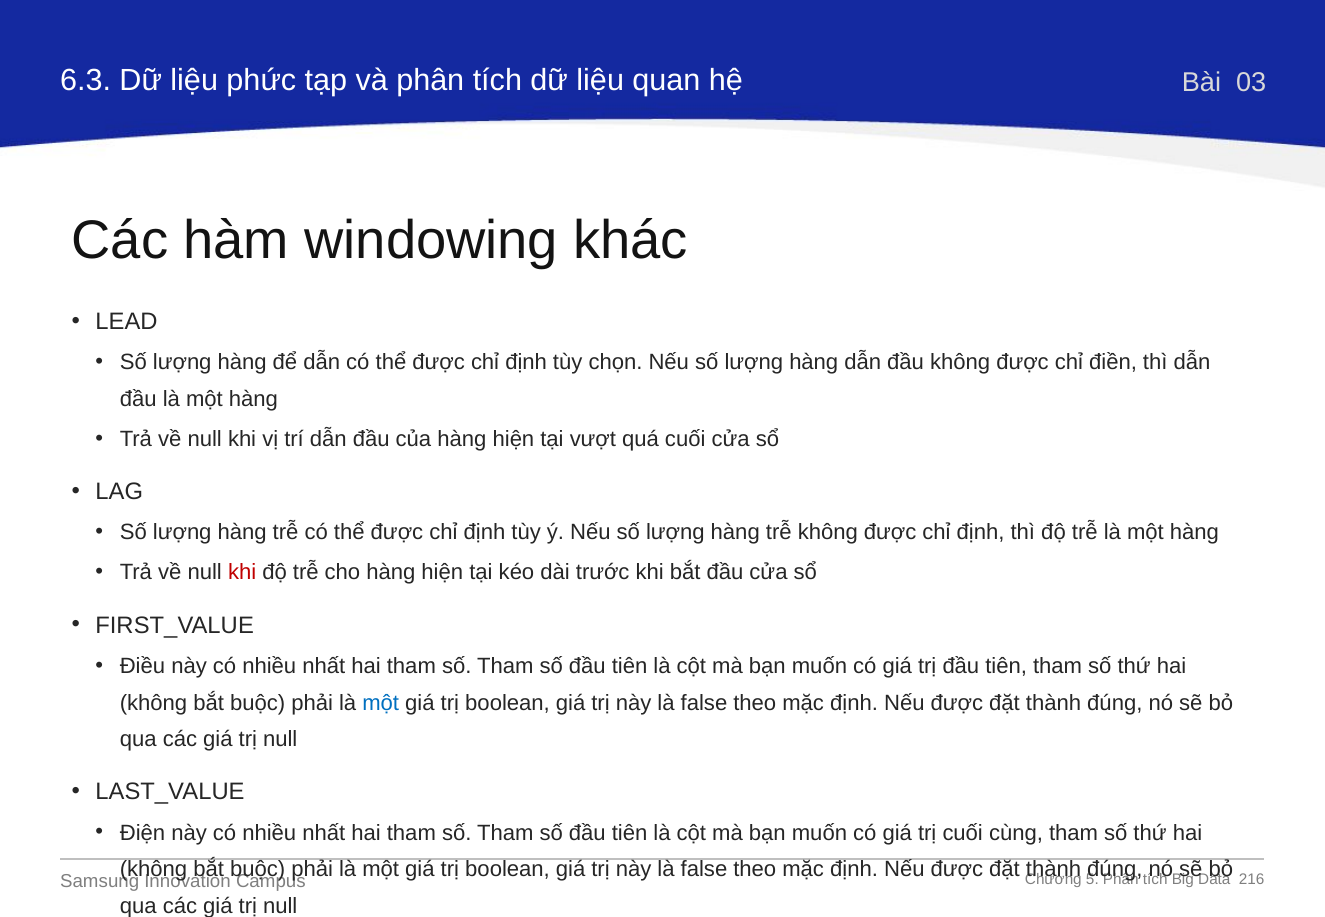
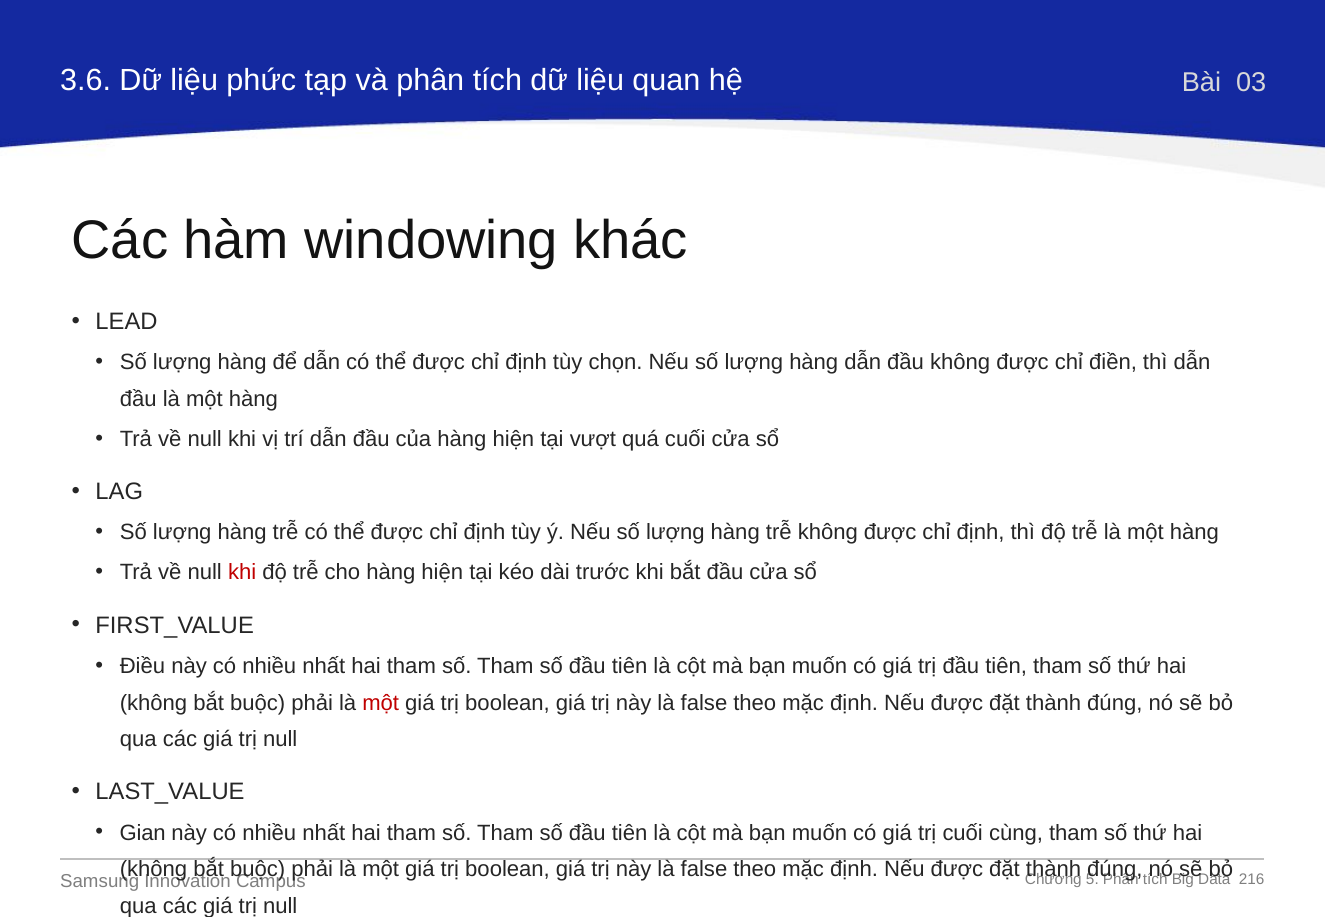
6.3: 6.3 -> 3.6 (86, 80)
một colour: blue -> red (381, 703)
Điện: Điện -> Gian (143, 833)
